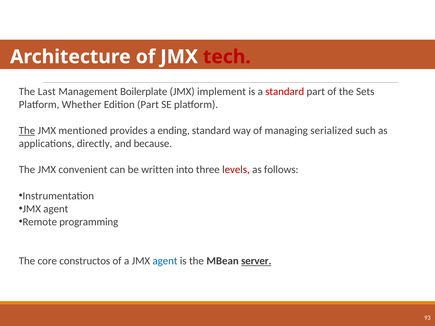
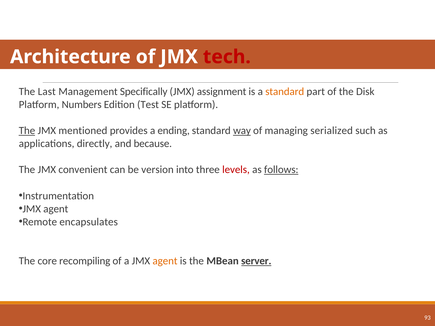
Boilerplate: Boilerplate -> Specifically (144, 92)
implement: implement -> assignment (222, 92)
standard colour: red -> orange (285, 92)
Sets: Sets -> Disk (365, 92)
Whether: Whether -> Numbers (82, 105)
Edition Part: Part -> Test (148, 105)
way underline: none -> present (242, 131)
written: written -> version (157, 170)
follows underline: none -> present (281, 170)
programming: programming -> encapsulates (89, 222)
constructos: constructos -> recompiling (85, 261)
agent colour: blue -> orange (165, 261)
